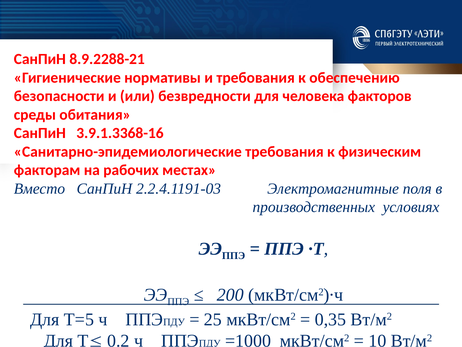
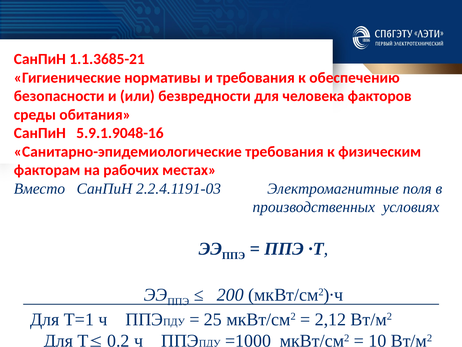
8.9.2288-21: 8.9.2288-21 -> 1.1.3685-21 (107, 59)
3.9.1.3368-16: 3.9.1.3368-16 -> 5.9.1.9048-16 (120, 133)
Т=5: Т=5 -> Т=1 (79, 319)
0,35: 0,35 -> 2,12 (330, 319)
